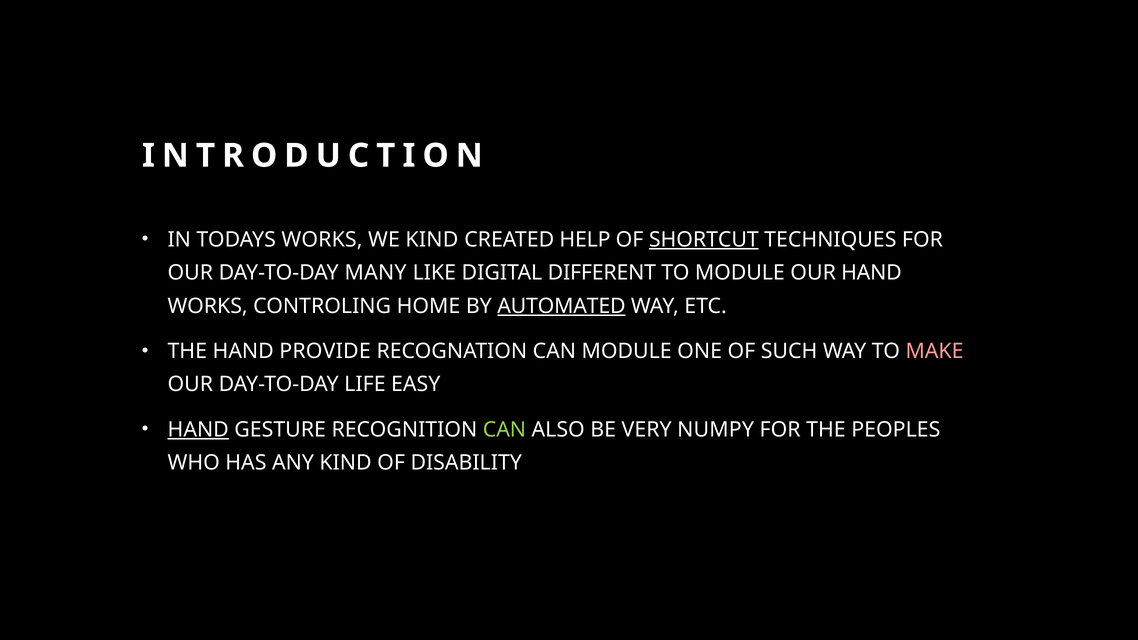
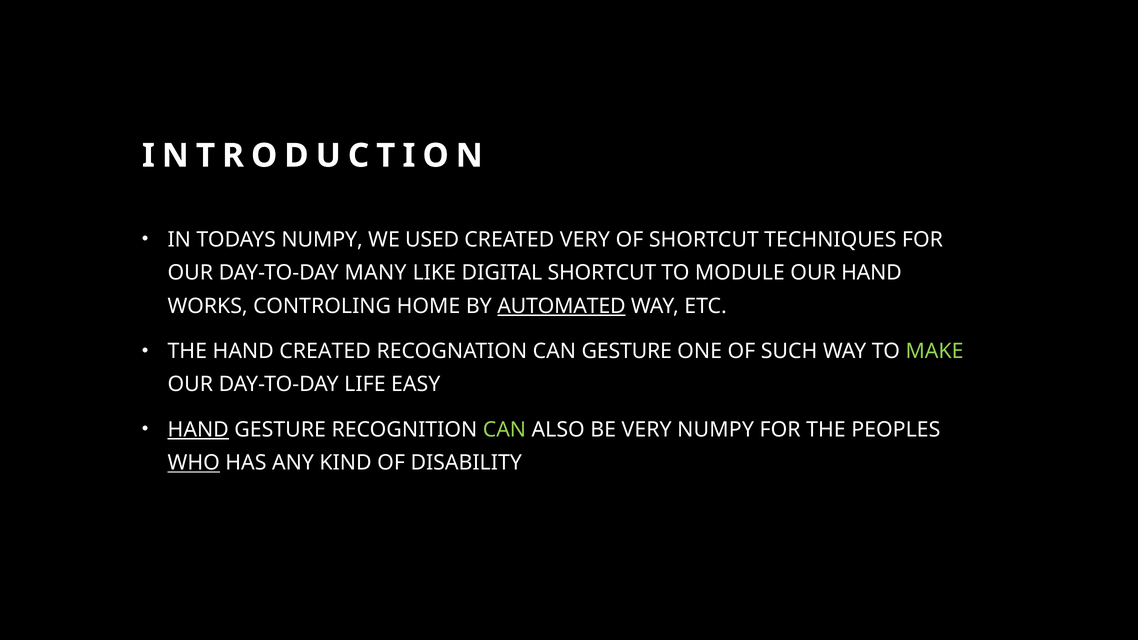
TODAYS WORKS: WORKS -> NUMPY (322, 240)
WE KIND: KIND -> USED (432, 240)
CREATED HELP: HELP -> VERY (585, 240)
SHORTCUT underline: present -> none (704, 240)
DIGITAL DIFFERENT: DIFFERENT -> SHORTCUT (602, 273)
HAND PROVIDE: PROVIDE -> CREATED (325, 351)
CAN MODULE: MODULE -> GESTURE (627, 351)
MAKE colour: pink -> light green (935, 351)
WHO underline: none -> present (194, 463)
